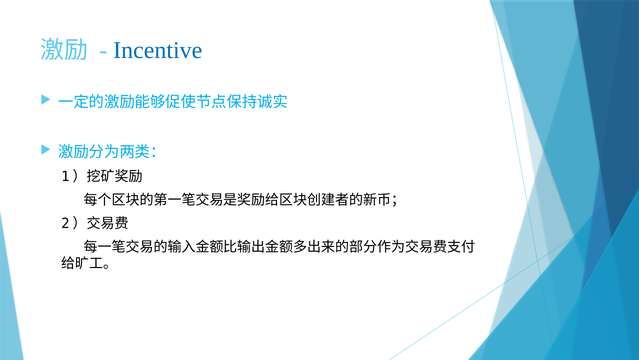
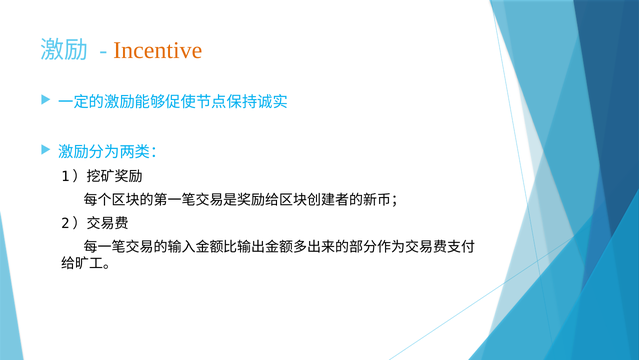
Incentive colour: blue -> orange (158, 50)
